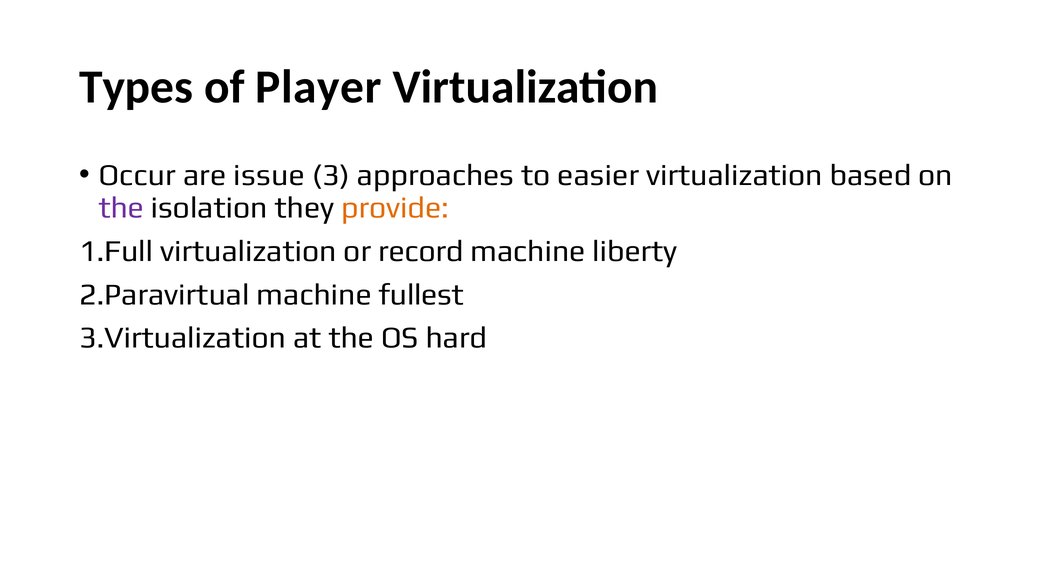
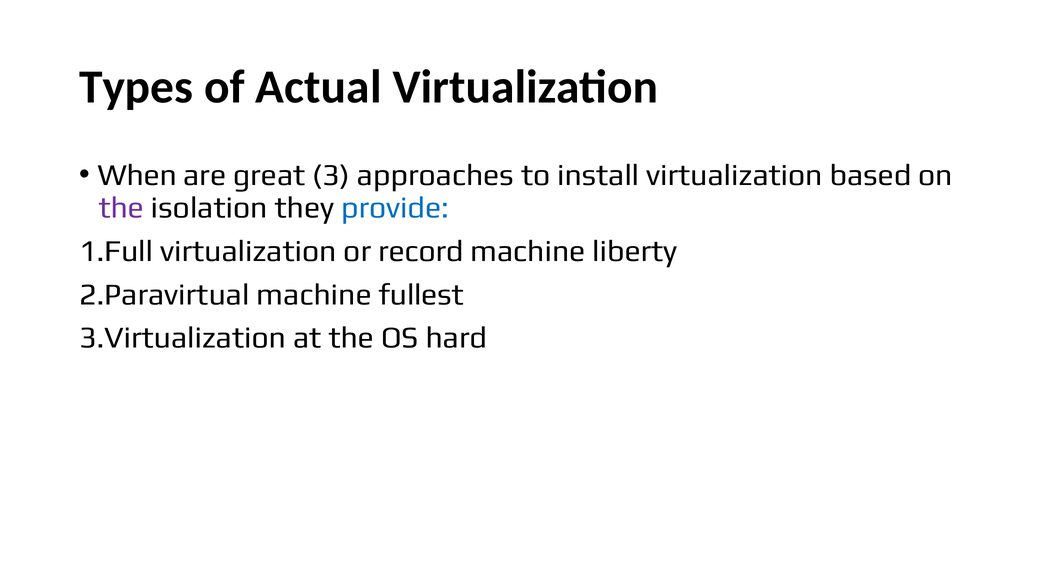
Player: Player -> Actual (319, 87)
Occur: Occur -> When (138, 175)
issue: issue -> great (269, 175)
easier: easier -> install (598, 175)
provide colour: orange -> blue (395, 208)
